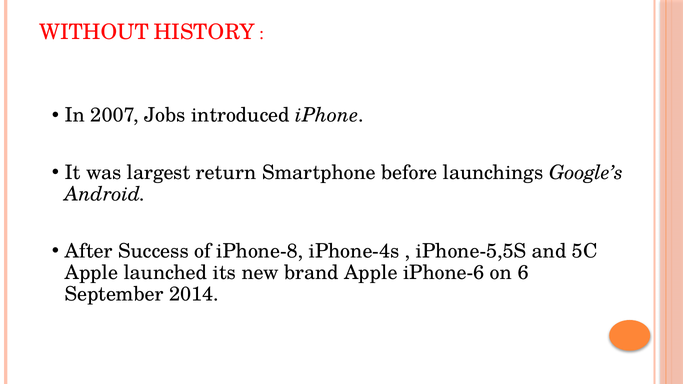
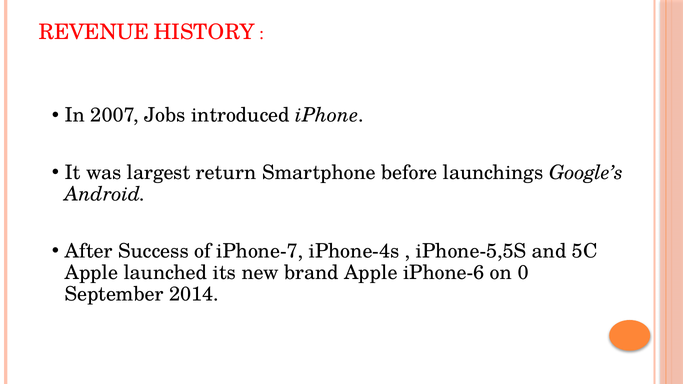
WITHOUT: WITHOUT -> REVENUE (94, 32)
iPhone-8: iPhone-8 -> iPhone-7 (260, 251)
6: 6 -> 0 (523, 273)
